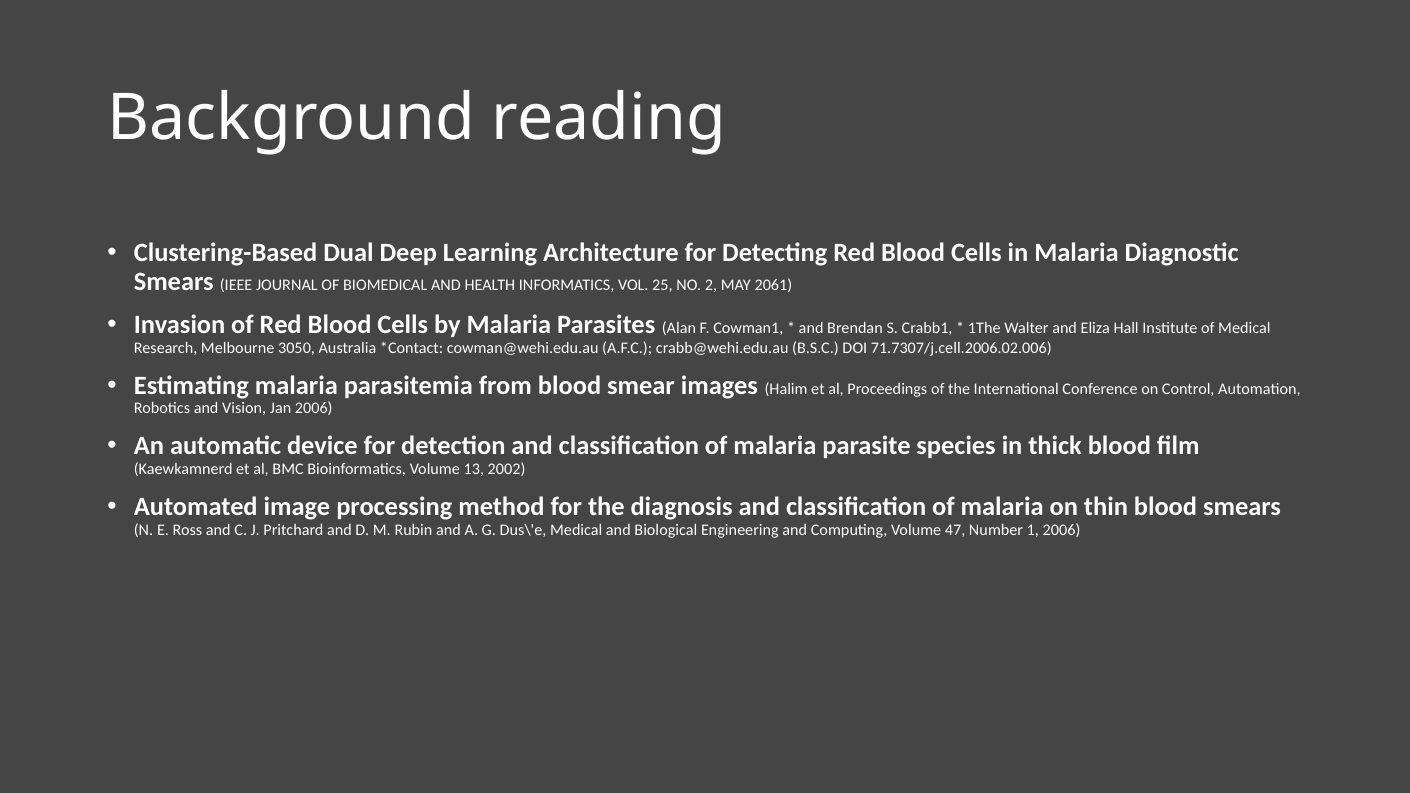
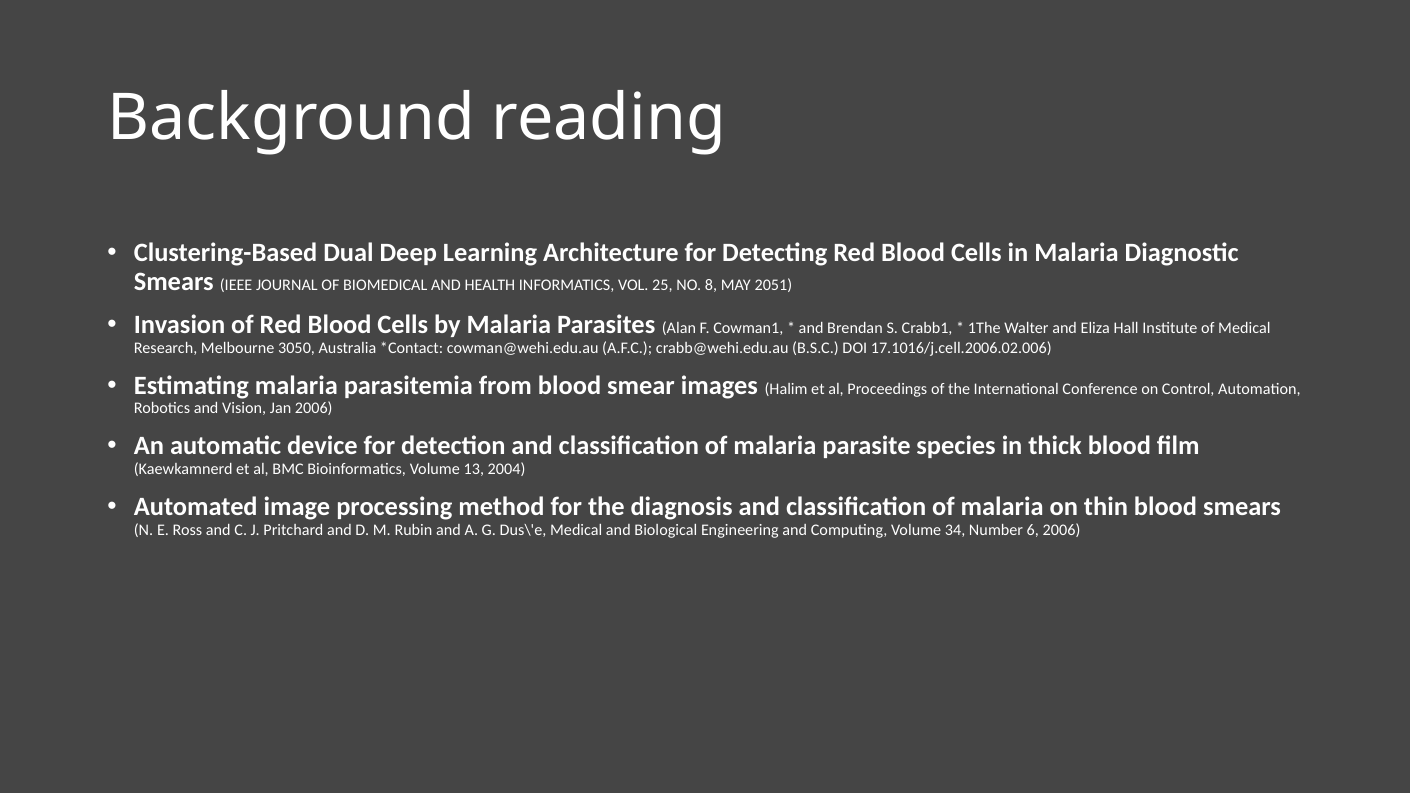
2: 2 -> 8 (711, 285)
2061: 2061 -> 2051 (773, 285)
71.7307/j.cell.2006.02.006: 71.7307/j.cell.2006.02.006 -> 17.1016/j.cell.2006.02.006 (961, 348)
2002: 2002 -> 2004 (507, 469)
47: 47 -> 34 (955, 530)
1: 1 -> 6 (1033, 530)
